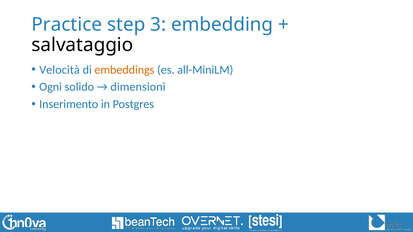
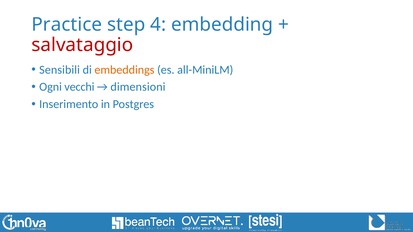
3: 3 -> 4 (158, 24)
salvataggio colour: black -> red (82, 45)
Velocità: Velocità -> Sensibili (60, 70)
solido: solido -> vecchi (79, 87)
